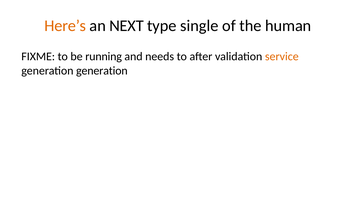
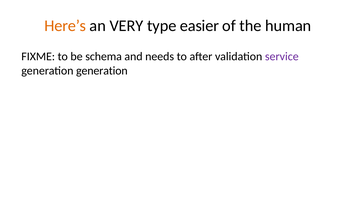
NEXT: NEXT -> VERY (126, 26)
single: single -> easier (199, 26)
running: running -> schema (104, 56)
service colour: orange -> purple (282, 56)
